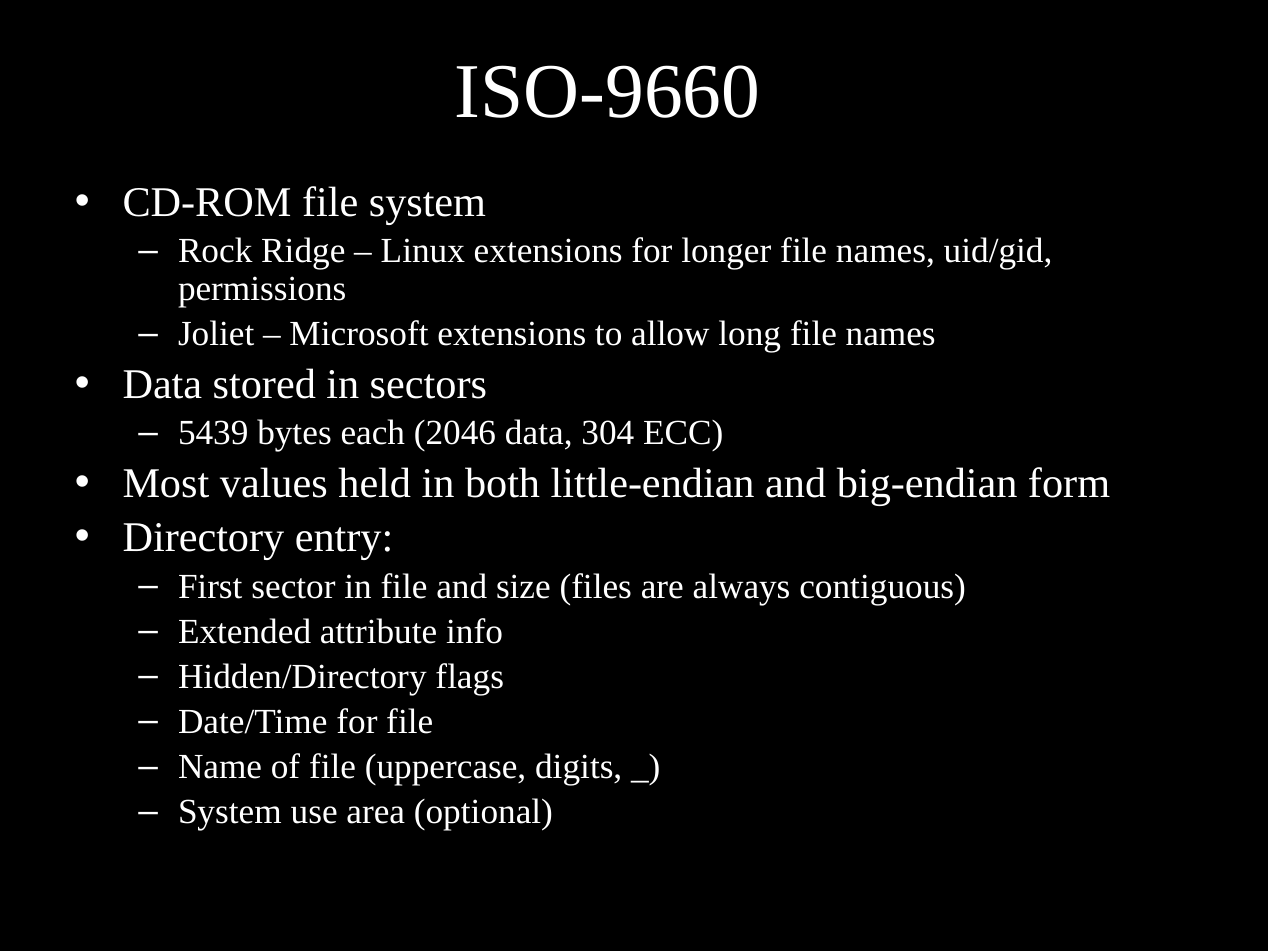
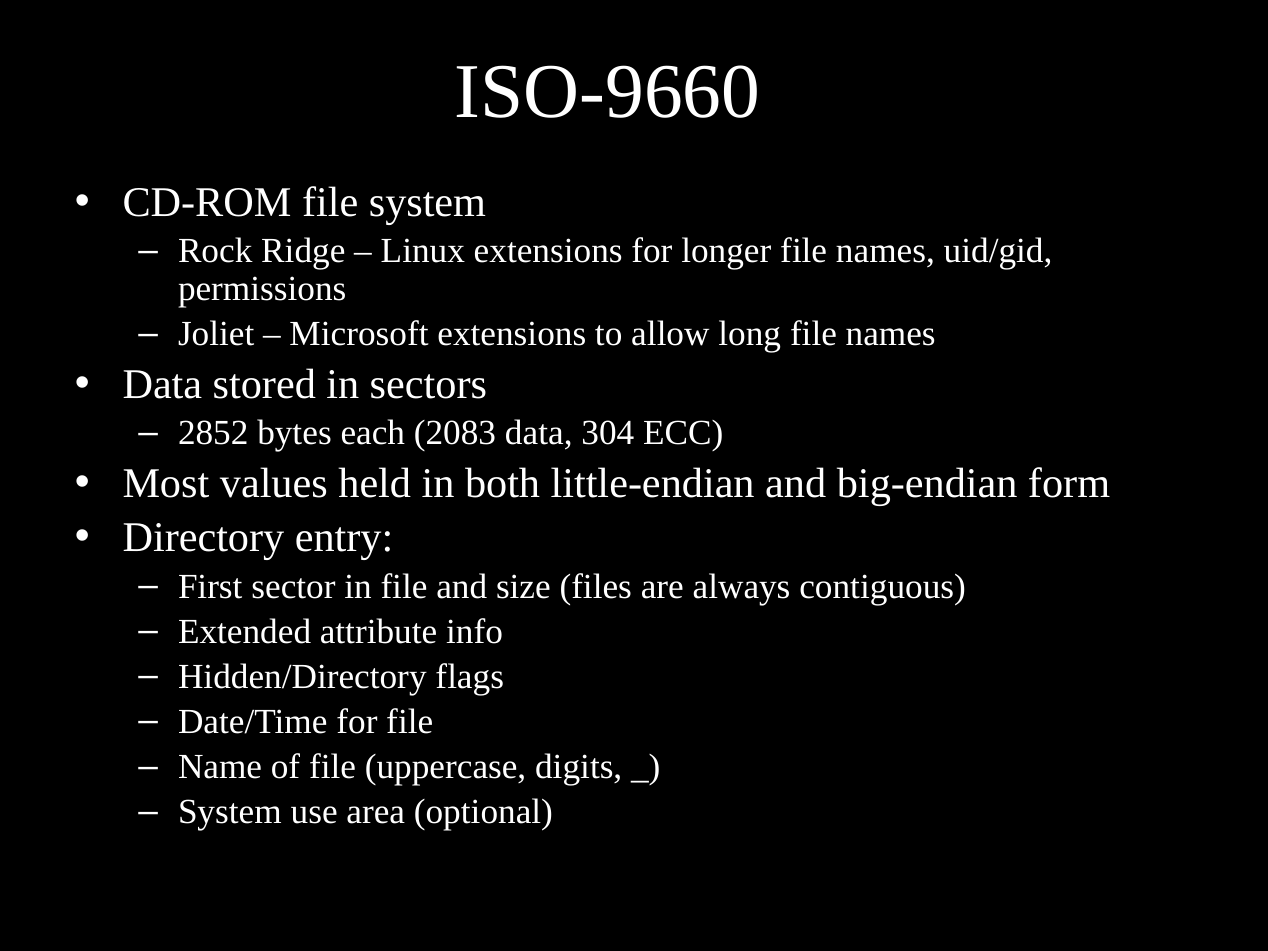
5439: 5439 -> 2852 (213, 433)
2046: 2046 -> 2083 (455, 433)
